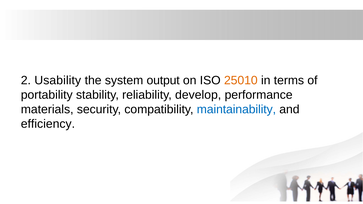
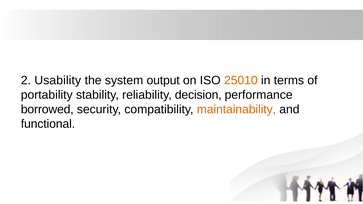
develop: develop -> decision (198, 95)
materials: materials -> borrowed (47, 110)
maintainability colour: blue -> orange (236, 110)
efficiency: efficiency -> functional (48, 124)
